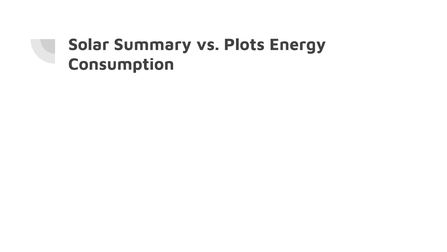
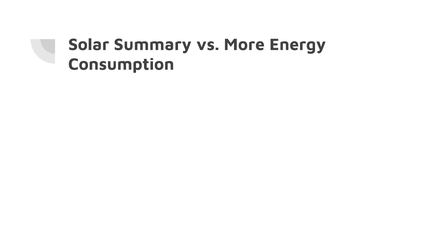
Plots: Plots -> More (244, 44)
